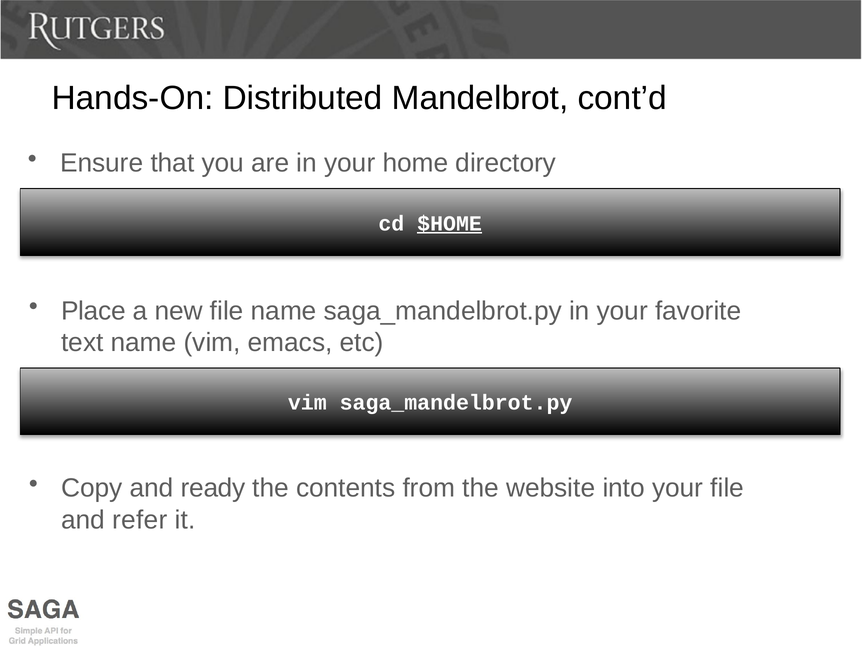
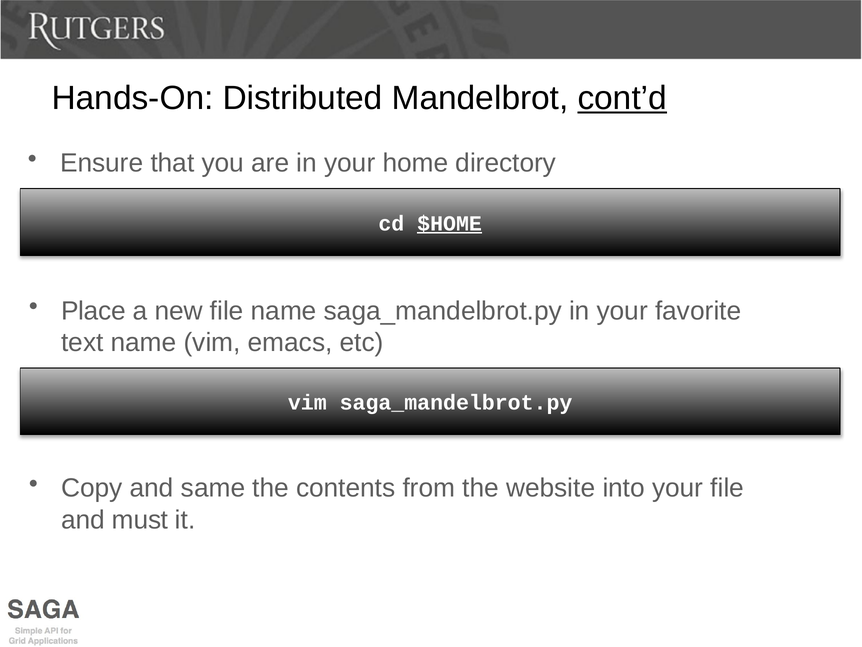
cont’d underline: none -> present (622, 98)
ready: ready -> same (213, 488)
refer: refer -> must (140, 519)
